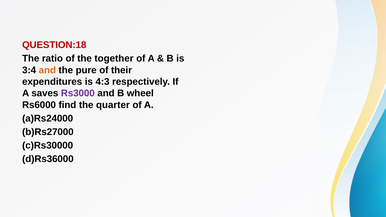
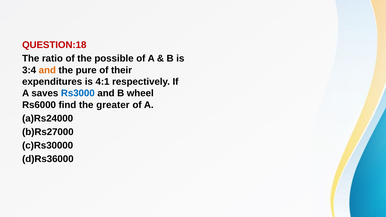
together: together -> possible (114, 59)
4:3: 4:3 -> 4:1 (103, 82)
Rs3000 colour: purple -> blue (78, 93)
quarter: quarter -> greater (113, 105)
